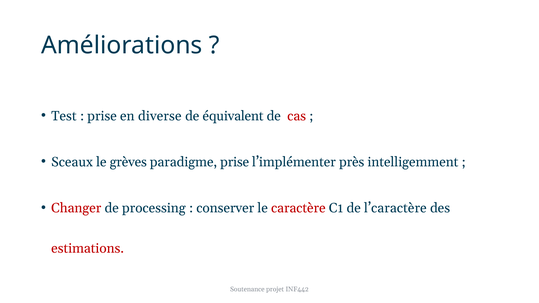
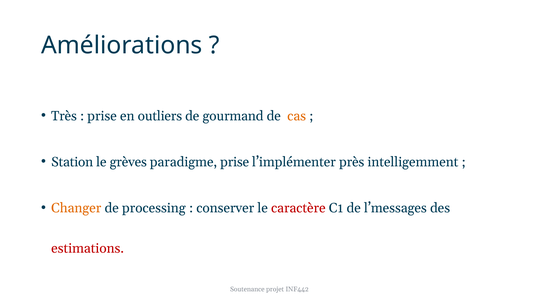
Test: Test -> Très (64, 116)
diverse: diverse -> outliers (160, 116)
équivalent: équivalent -> gourmand (233, 116)
cas colour: red -> orange (297, 116)
Sceaux: Sceaux -> Station (72, 162)
Changer colour: red -> orange (76, 208)
l’caractère: l’caractère -> l’messages (395, 208)
